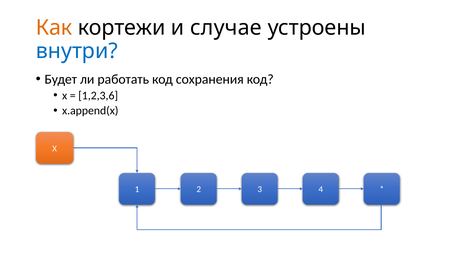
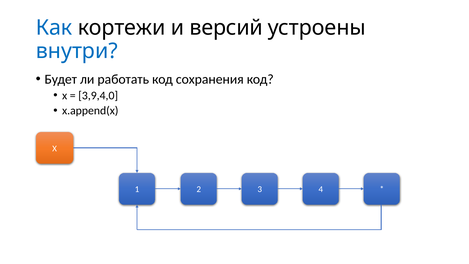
Как colour: orange -> blue (54, 28)
случае: случае -> версий (226, 28)
1,2,3,6: 1,2,3,6 -> 3,9,4,0 (98, 95)
